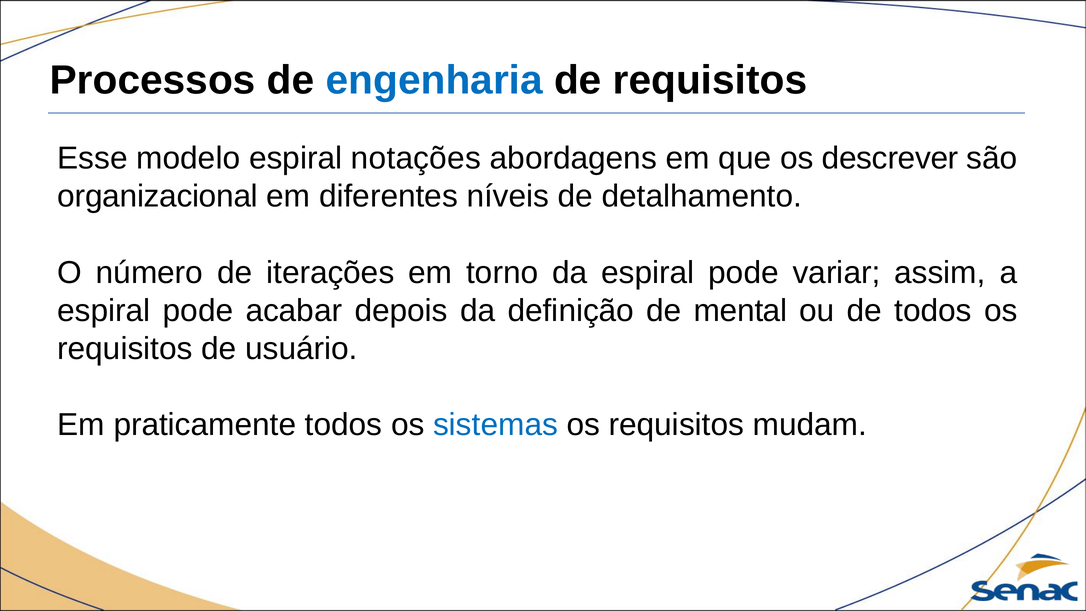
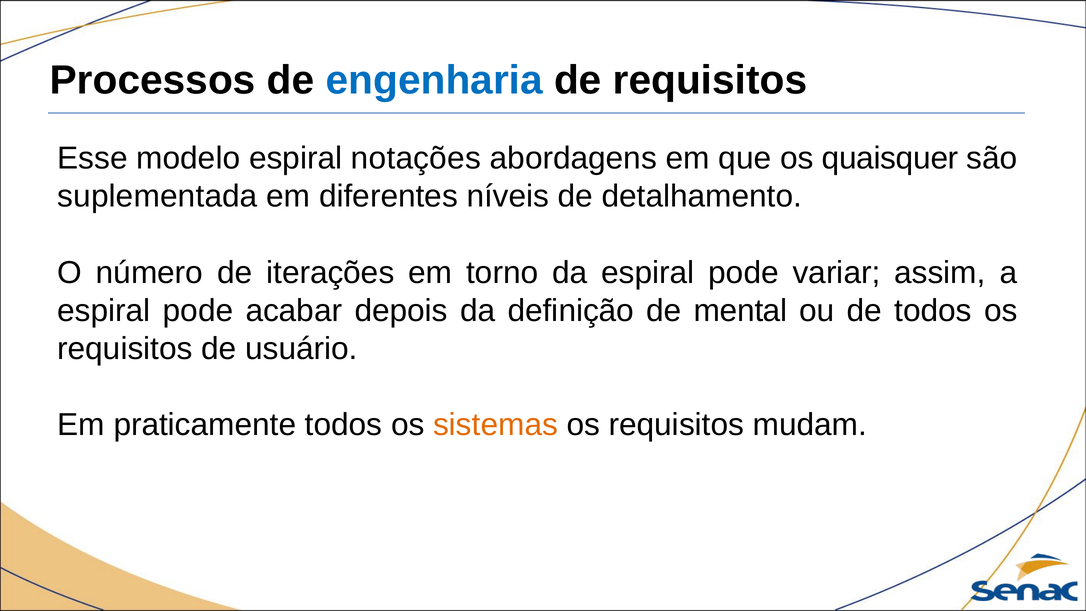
descrever: descrever -> quaisquer (890, 158)
organizacional: organizacional -> suplementada (158, 196)
sistemas colour: blue -> orange (496, 425)
